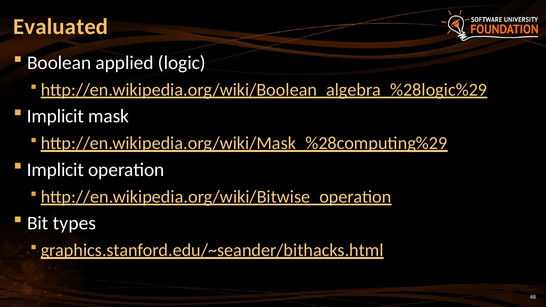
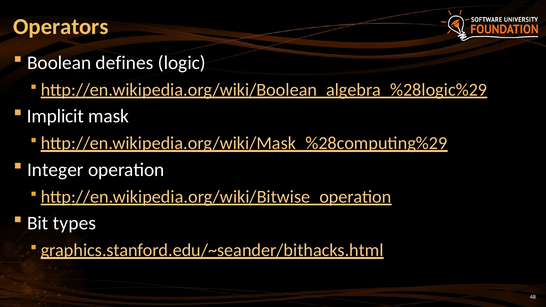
Evaluated: Evaluated -> Operators (61, 27)
applied: applied -> defines (125, 63)
Implicit: Implicit -> Integer (55, 170)
